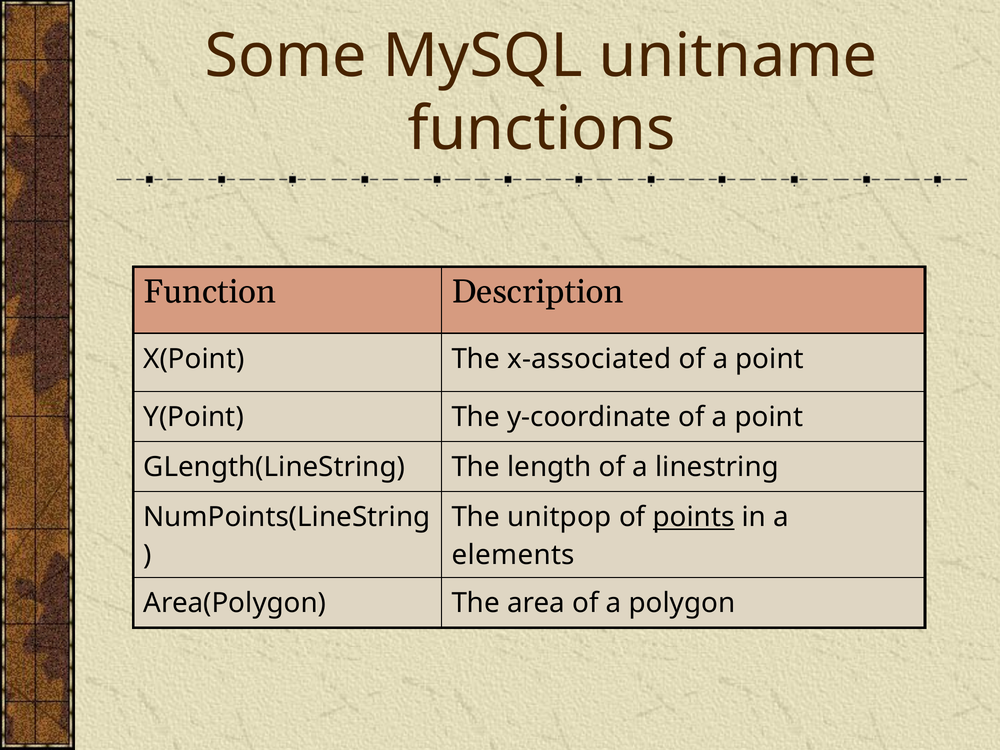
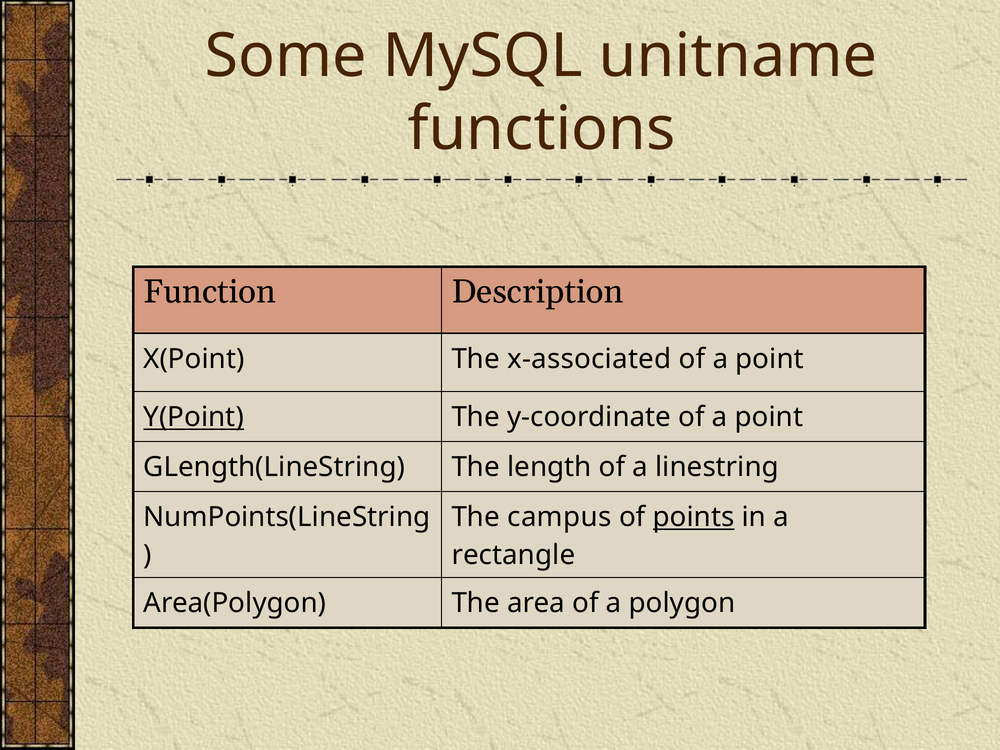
Y(Point underline: none -> present (194, 417)
unitpop: unitpop -> campus (559, 517)
elements: elements -> rectangle (513, 555)
